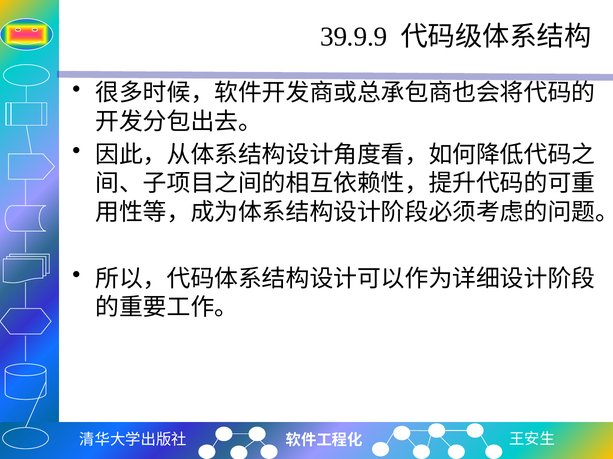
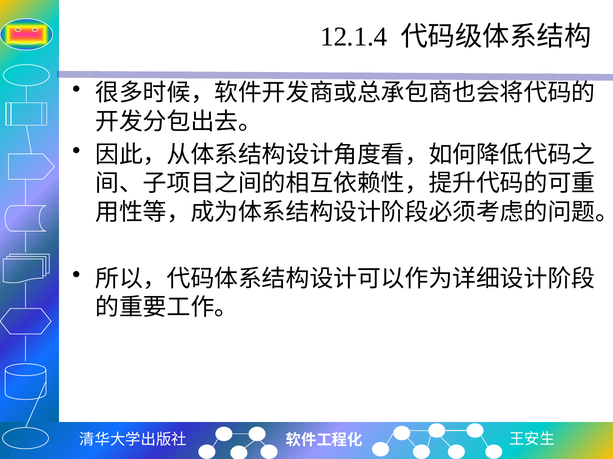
39.9.9: 39.9.9 -> 12.1.4 (354, 37)
